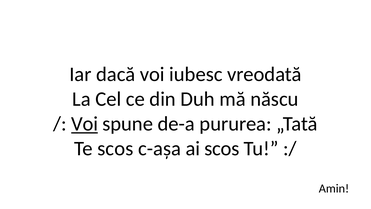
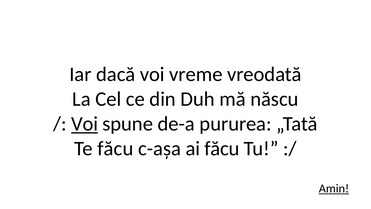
iubesc: iubesc -> vreme (196, 74)
Te scos: scos -> făcu (115, 148)
ai scos: scos -> făcu (222, 148)
Amin underline: none -> present (334, 188)
